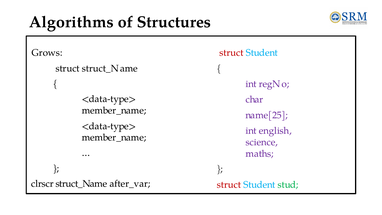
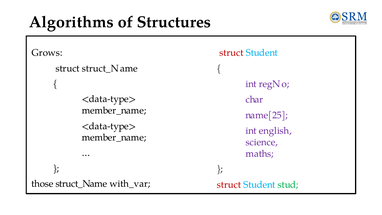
clrscr: clrscr -> those (42, 184)
after_var: after_var -> with_var (130, 184)
